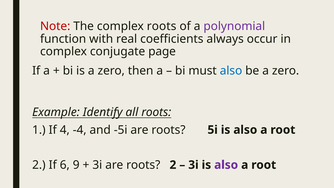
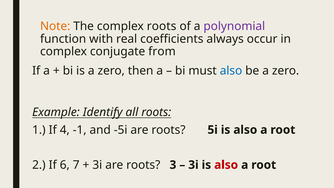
Note colour: red -> orange (55, 26)
page: page -> from (162, 51)
-4: -4 -> -1 (80, 130)
9: 9 -> 7 (76, 165)
roots 2: 2 -> 3 (173, 165)
also colour: purple -> red (226, 165)
